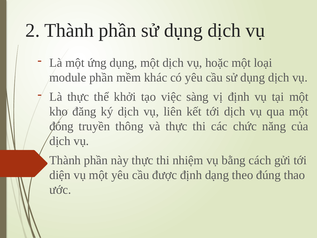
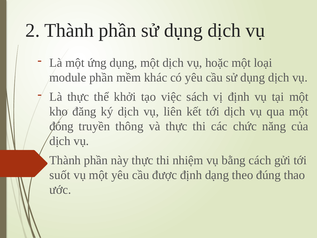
sàng: sàng -> sách (197, 97)
diện: diện -> suốt (60, 175)
